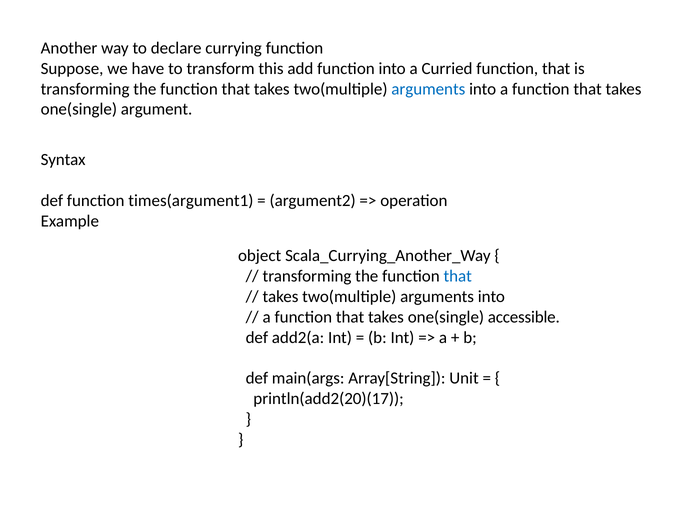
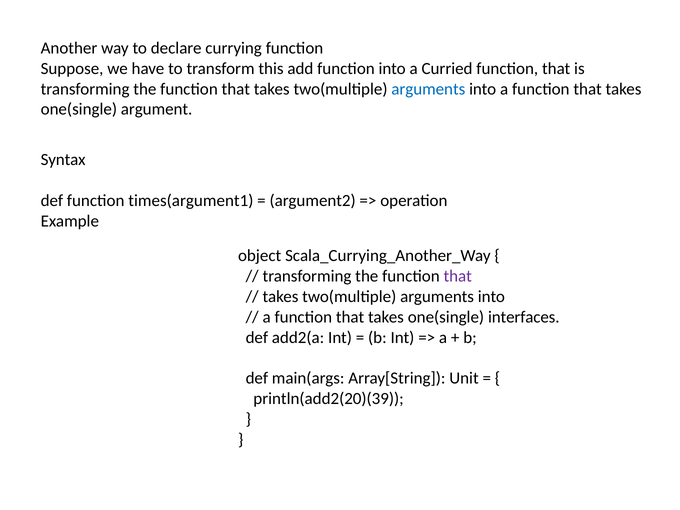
that colour: blue -> purple (458, 276)
accessible: accessible -> interfaces (524, 317)
println(add2(20)(17: println(add2(20)(17 -> println(add2(20)(39 (329, 399)
